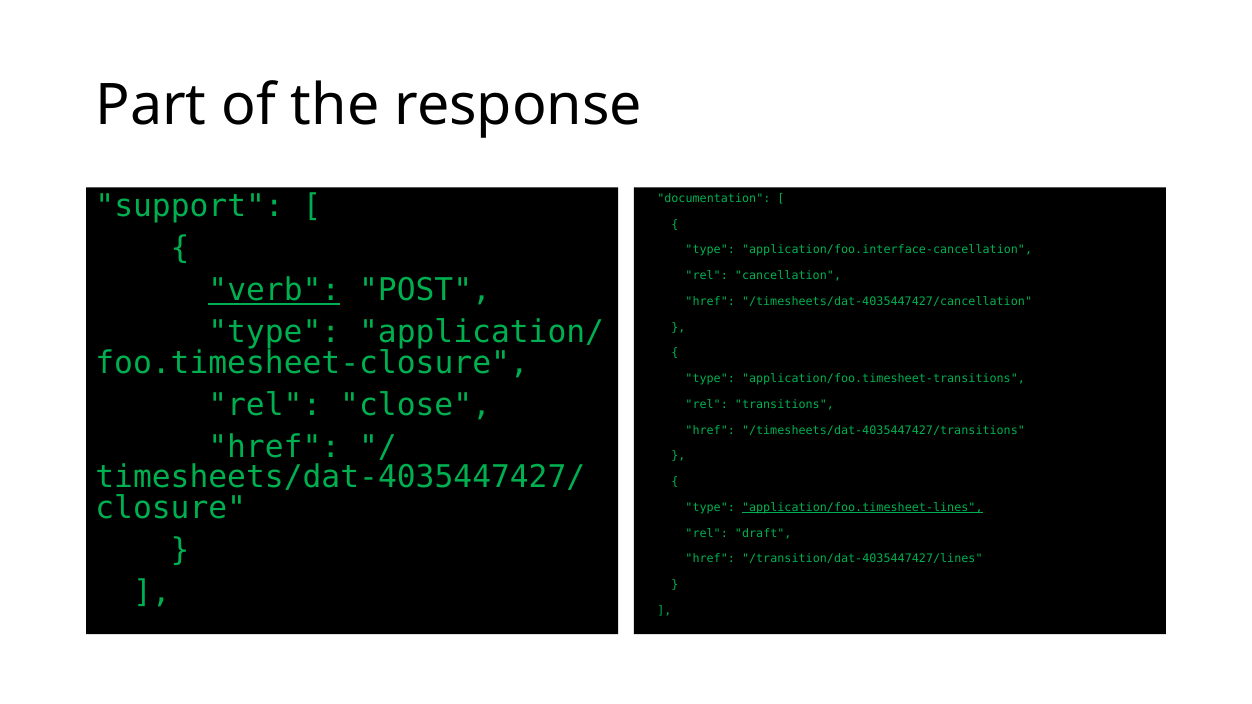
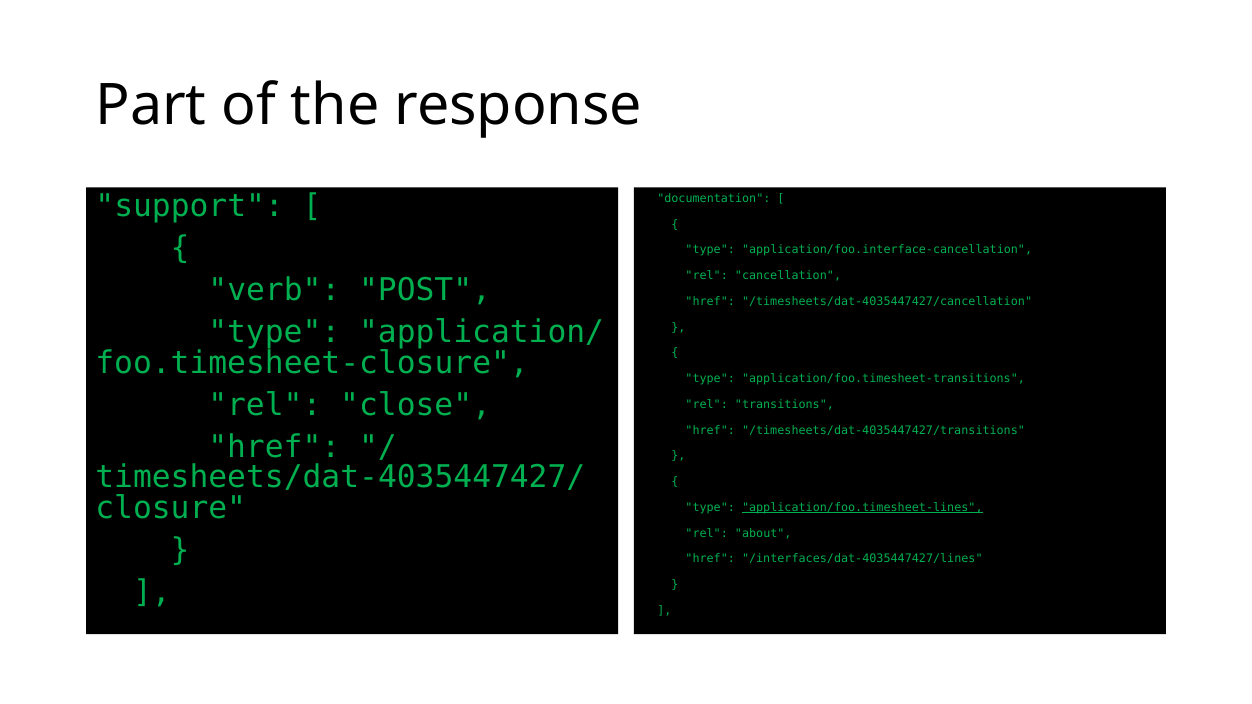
verb underline: present -> none (274, 290)
draft: draft -> about (763, 533)
/transition/dat-4035447427/lines: /transition/dat-4035447427/lines -> /interfaces/dat-4035447427/lines (862, 559)
